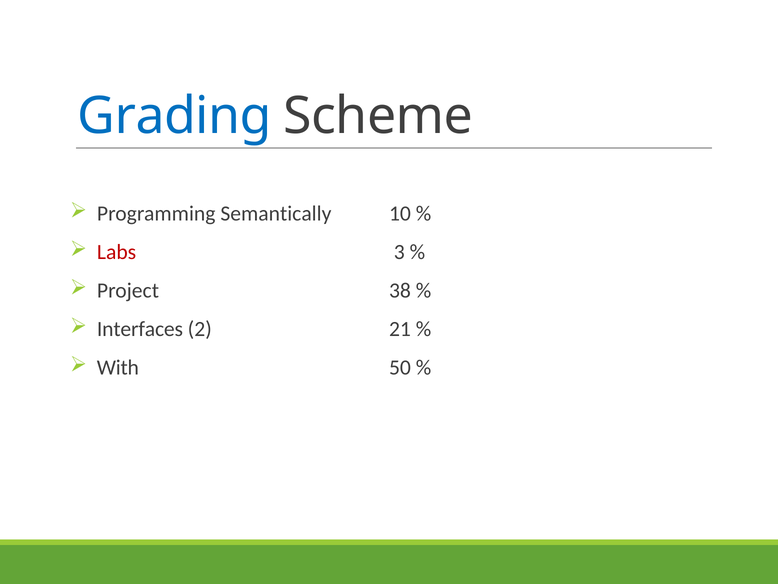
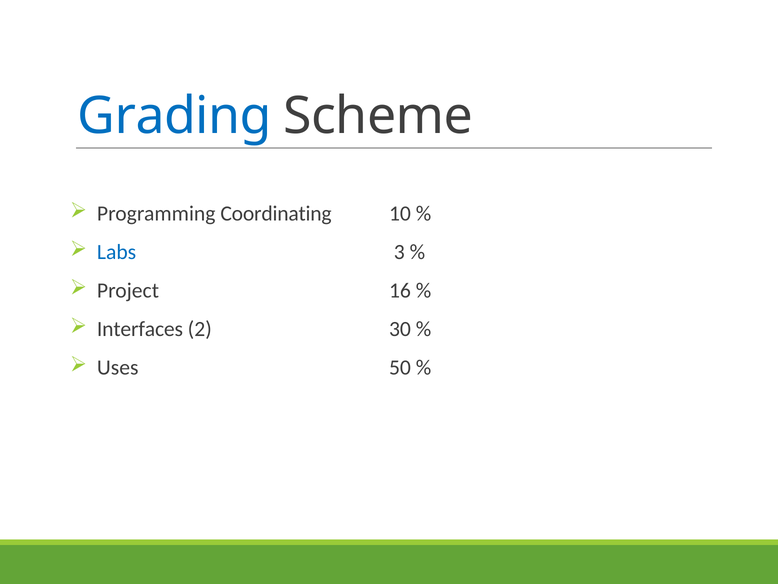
Semantically: Semantically -> Coordinating (276, 214)
Labs colour: red -> blue (117, 252)
38: 38 -> 16 (400, 290)
21: 21 -> 30 (400, 329)
With: With -> Uses (118, 367)
